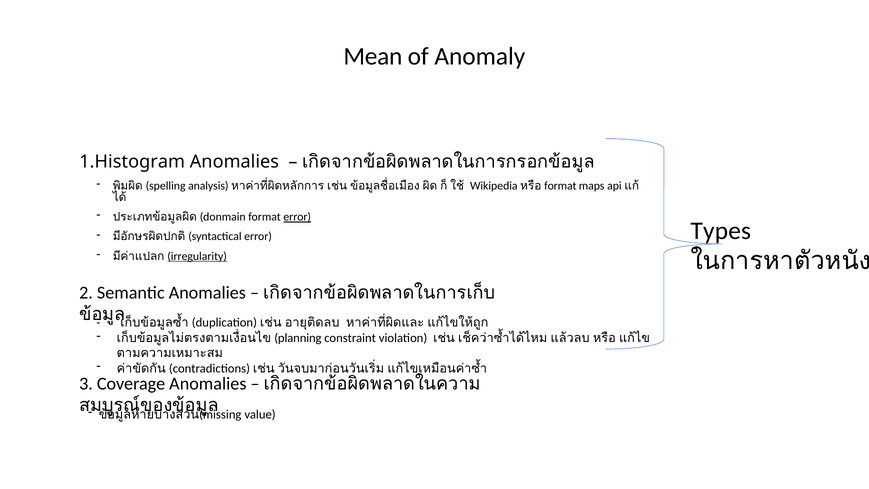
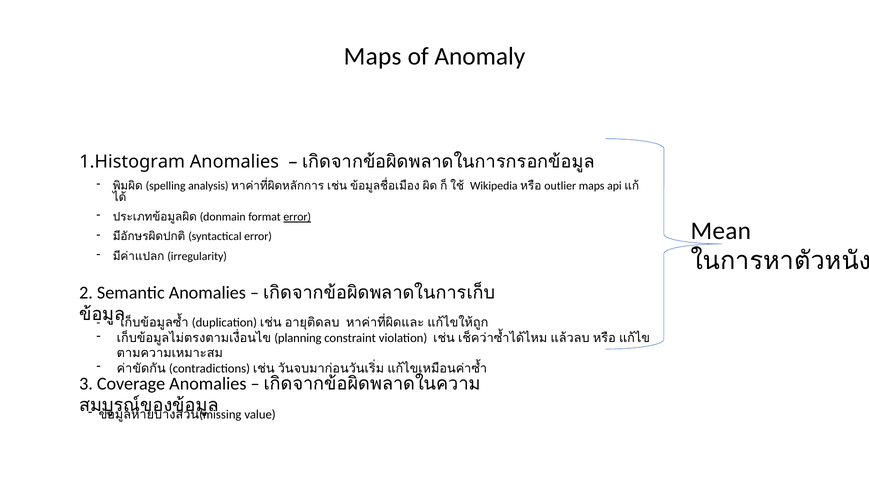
Mean: Mean -> Maps (373, 57)
format: format -> outlier (560, 186)
Types: Types -> Mean (721, 231)
irregularity underline: present -> none (197, 256)
